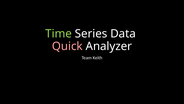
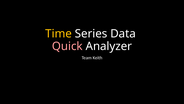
Time colour: light green -> yellow (59, 34)
